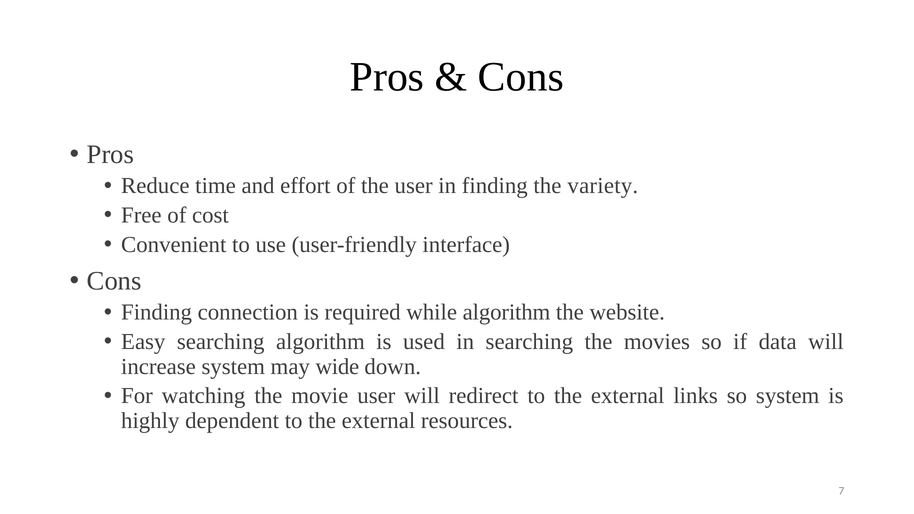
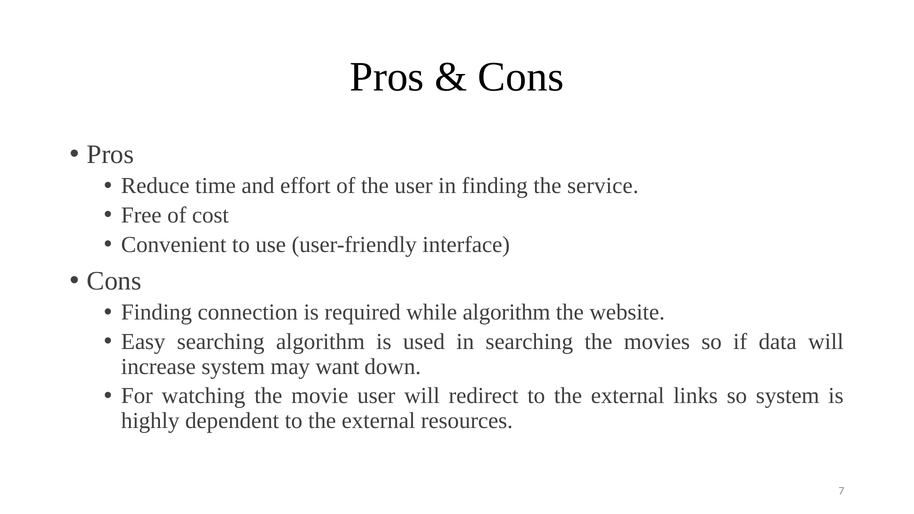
variety: variety -> service (603, 186)
wide: wide -> want (337, 367)
